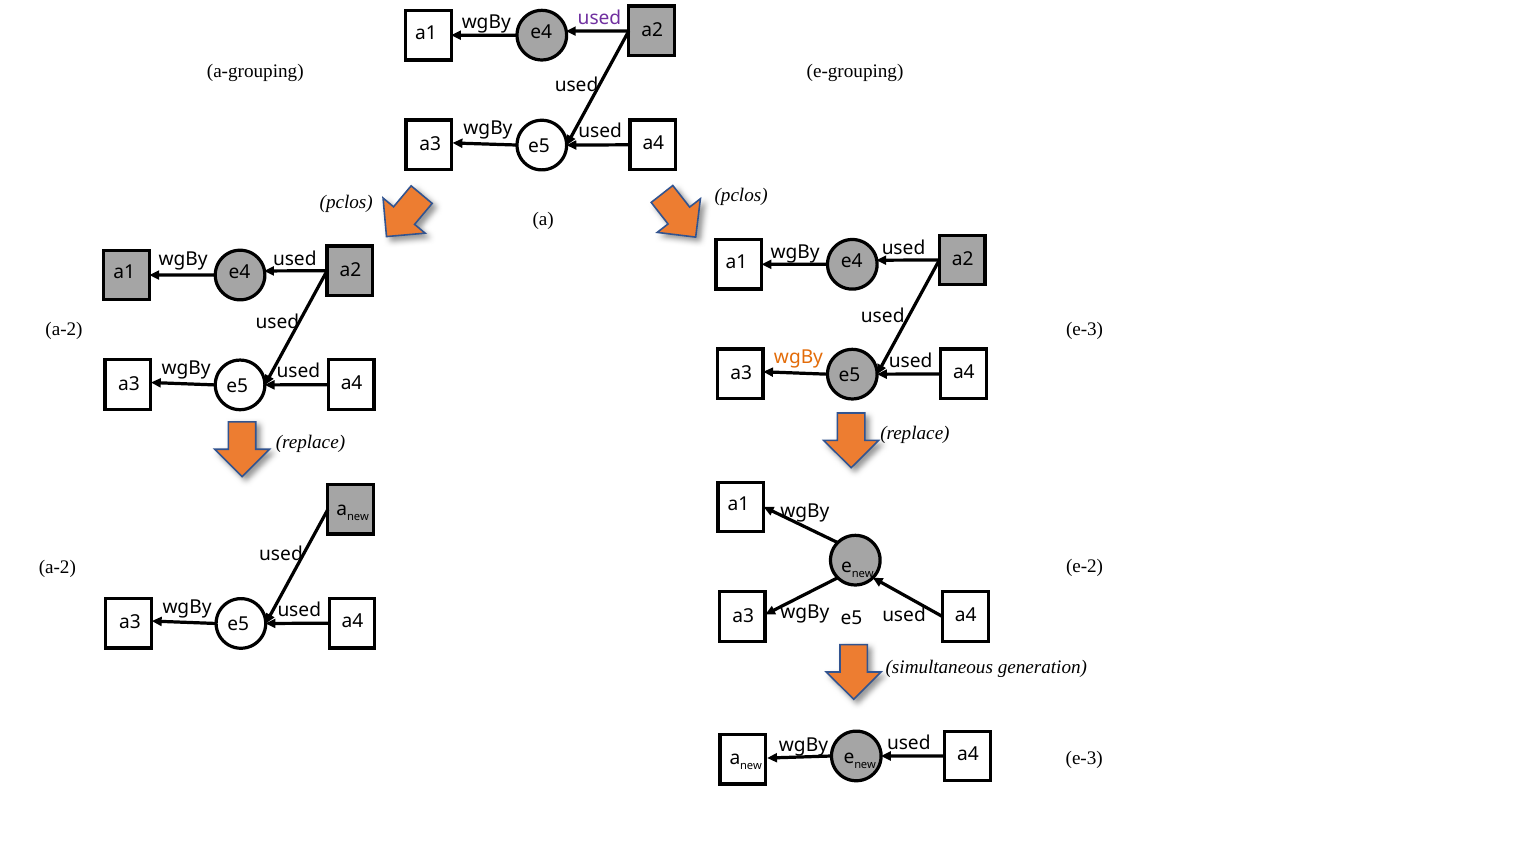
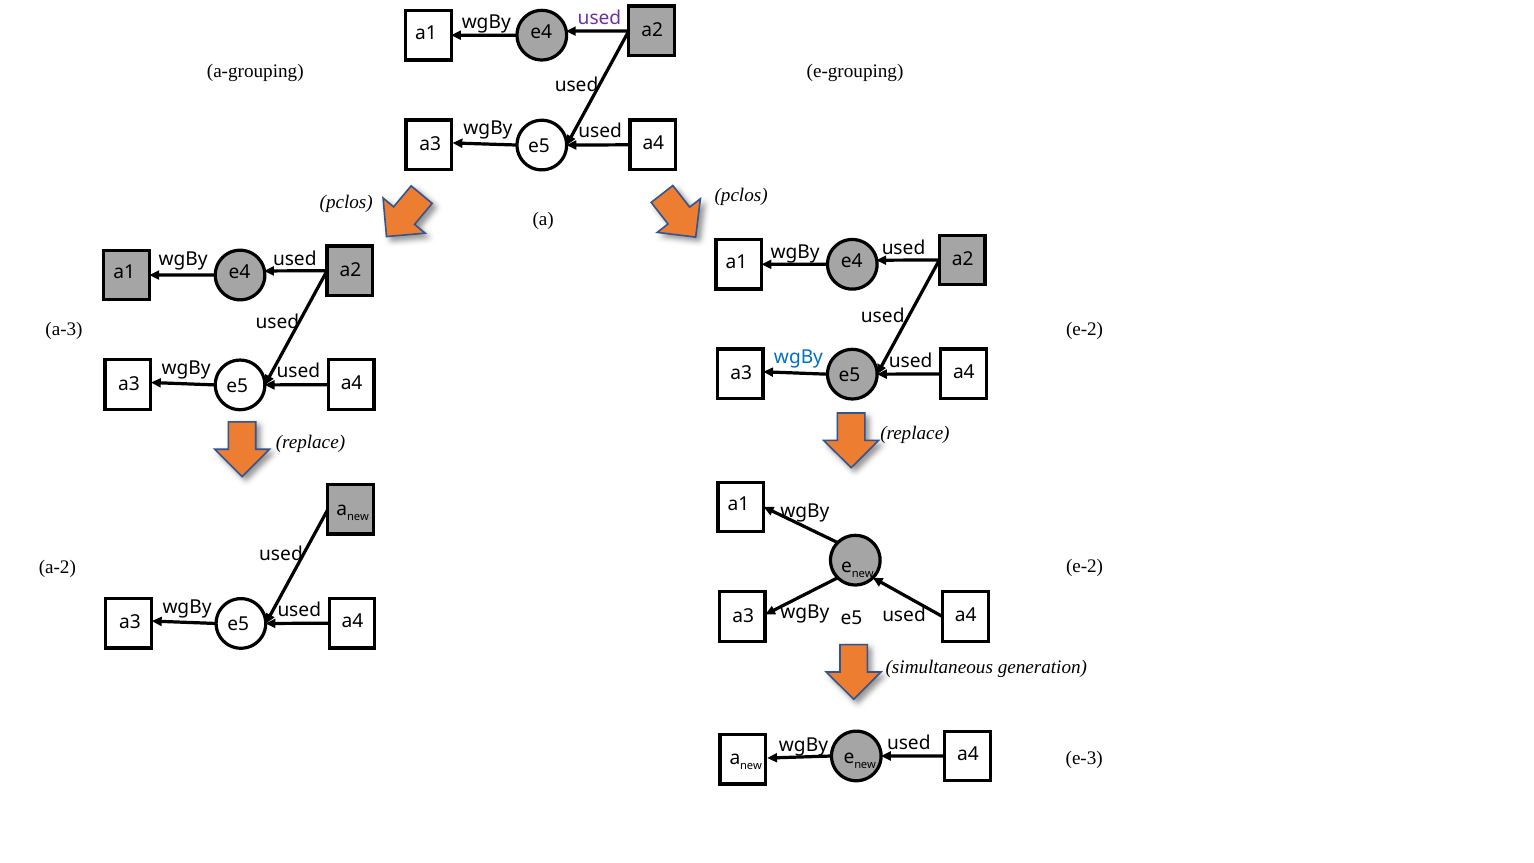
a-2: a-2 -> a-3 (64, 329)
e-3: e-3 -> e-2 (1085, 329)
wgBy colour: orange -> blue (798, 357)
